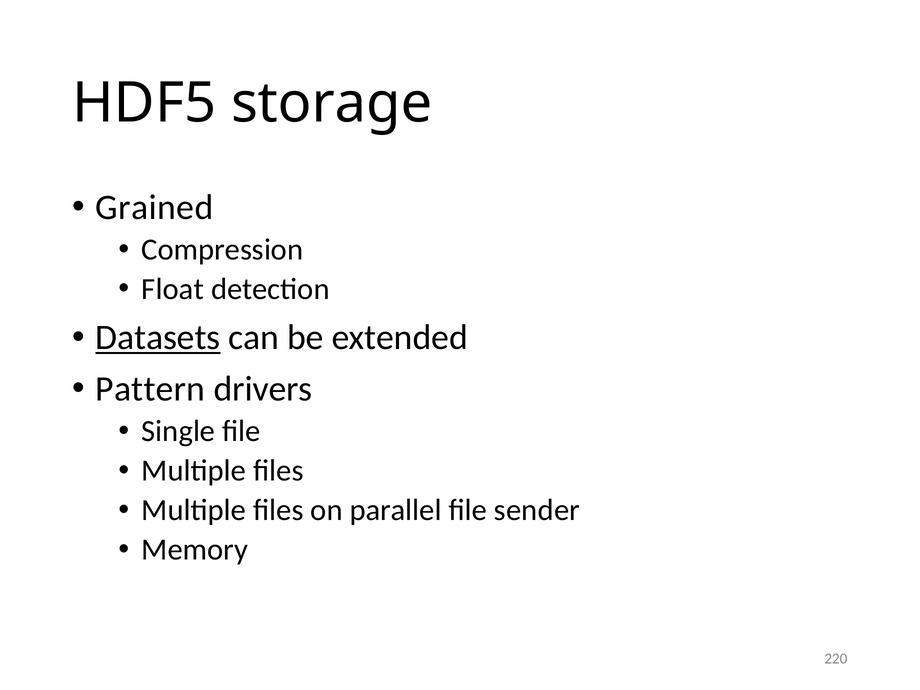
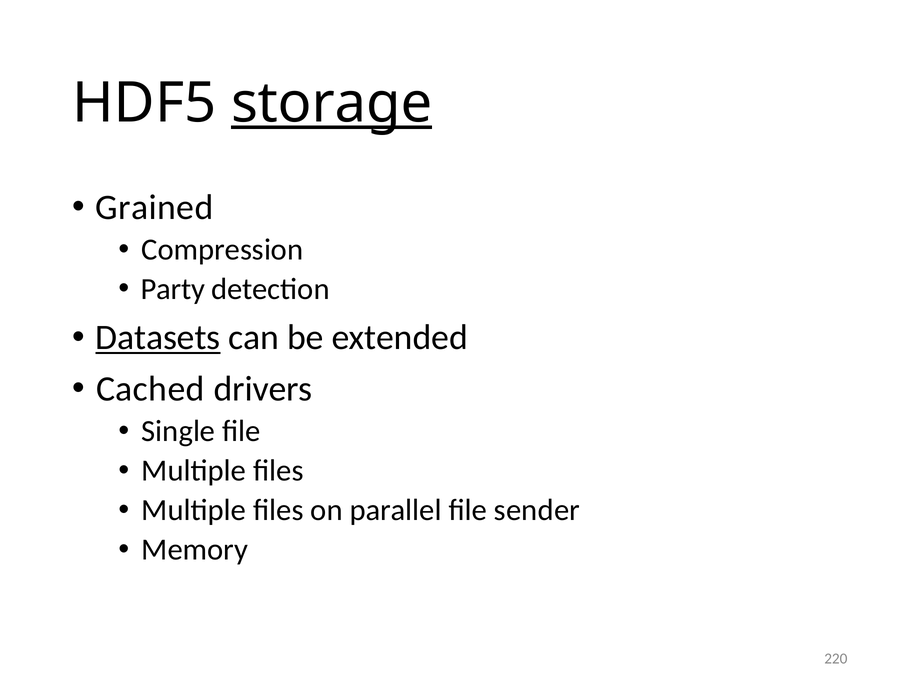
storage underline: none -> present (332, 103)
Float: Float -> Party (173, 289)
Pattern: Pattern -> Cached (150, 389)
